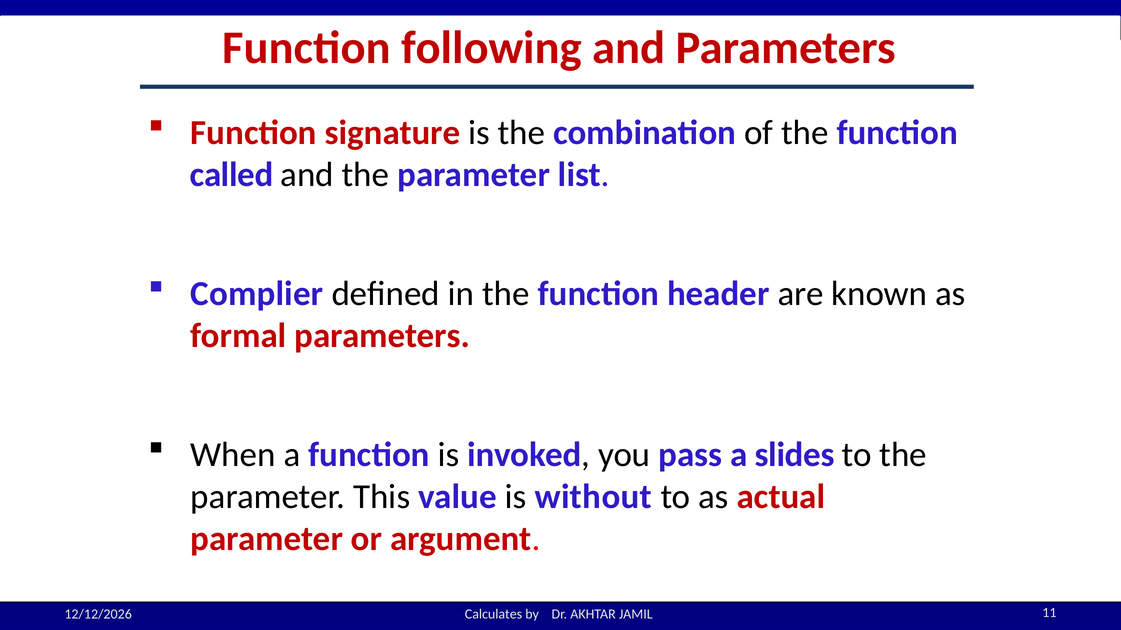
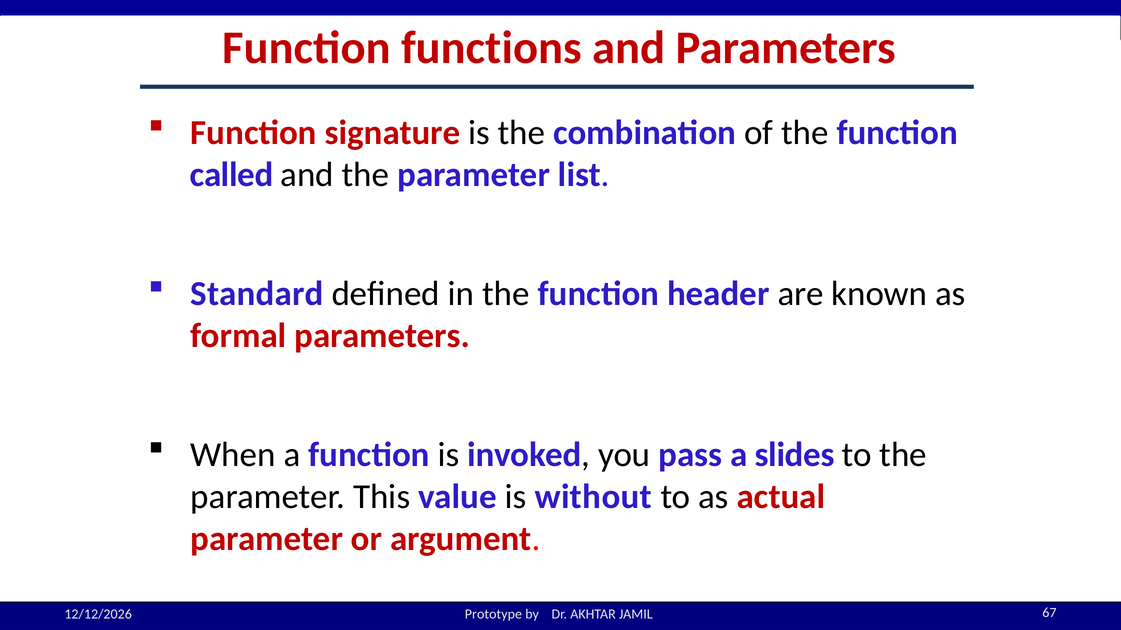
following: following -> functions (491, 48)
Complier: Complier -> Standard (257, 294)
Calculates: Calculates -> Prototype (493, 615)
11: 11 -> 67 (1049, 613)
